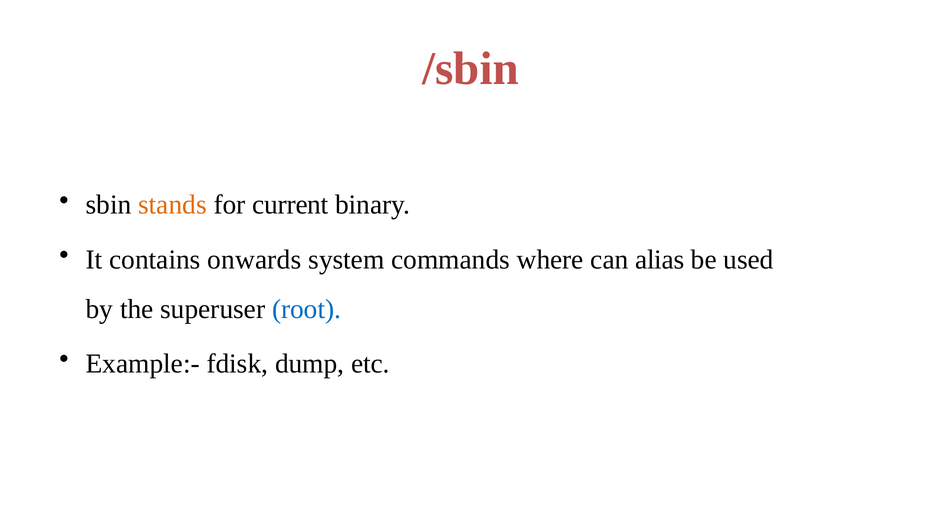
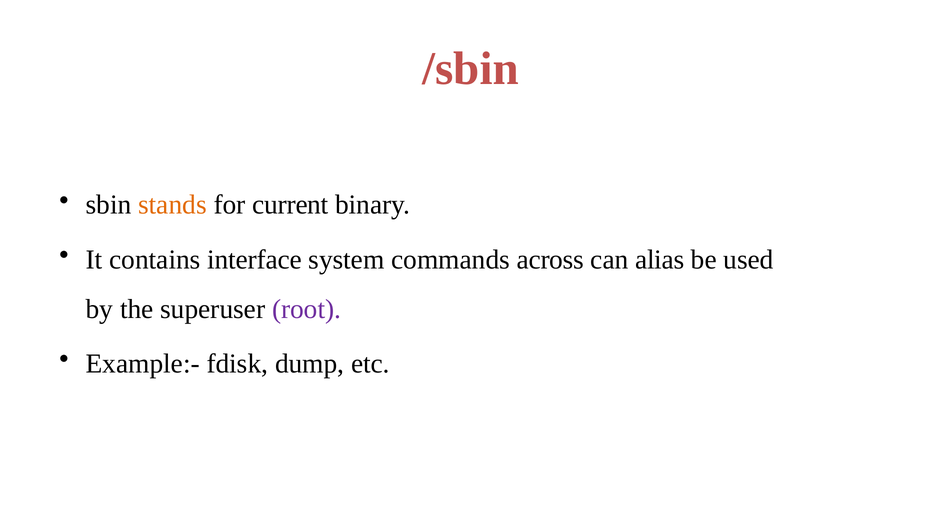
onwards: onwards -> interface (255, 260)
where: where -> across (550, 260)
root colour: blue -> purple (307, 309)
